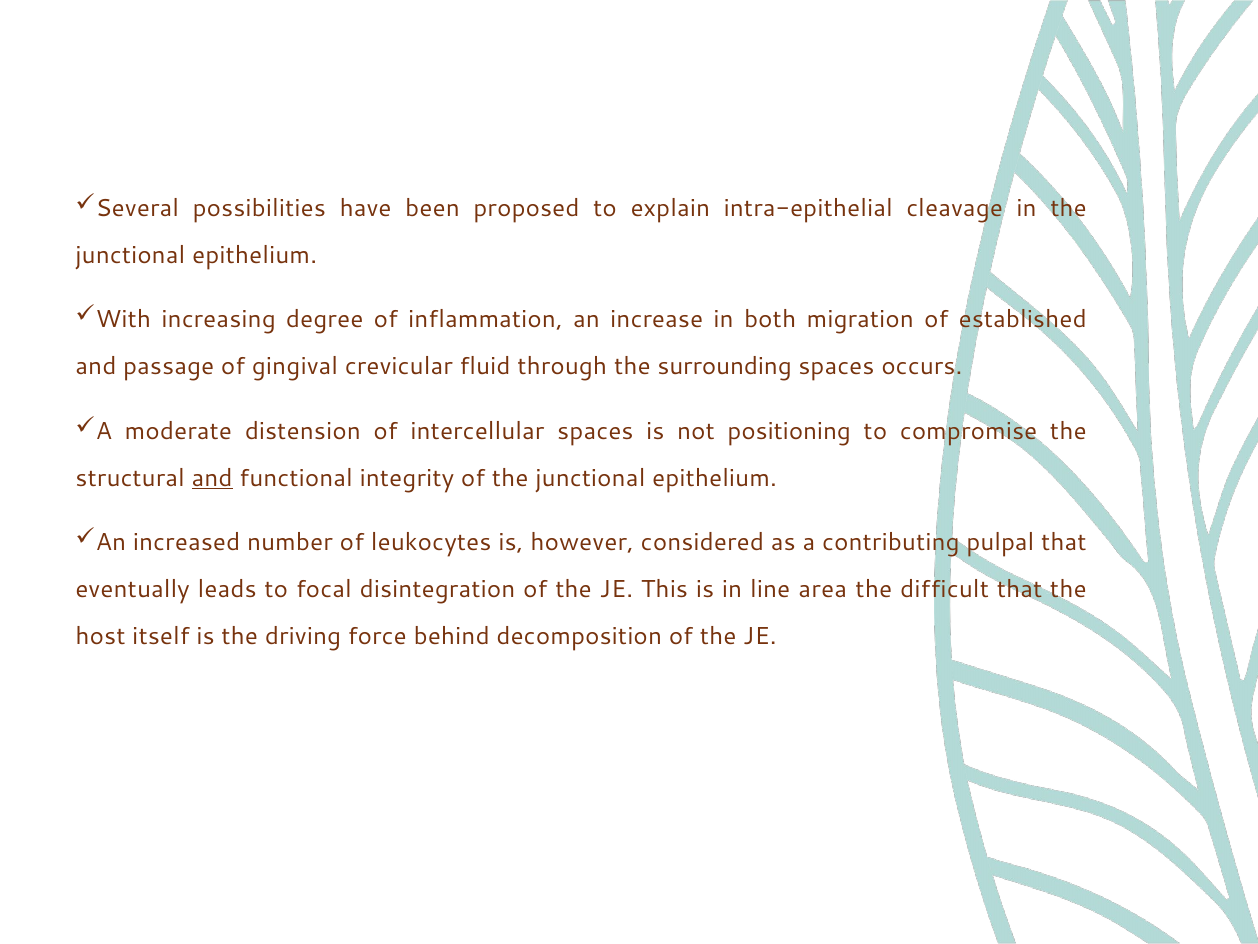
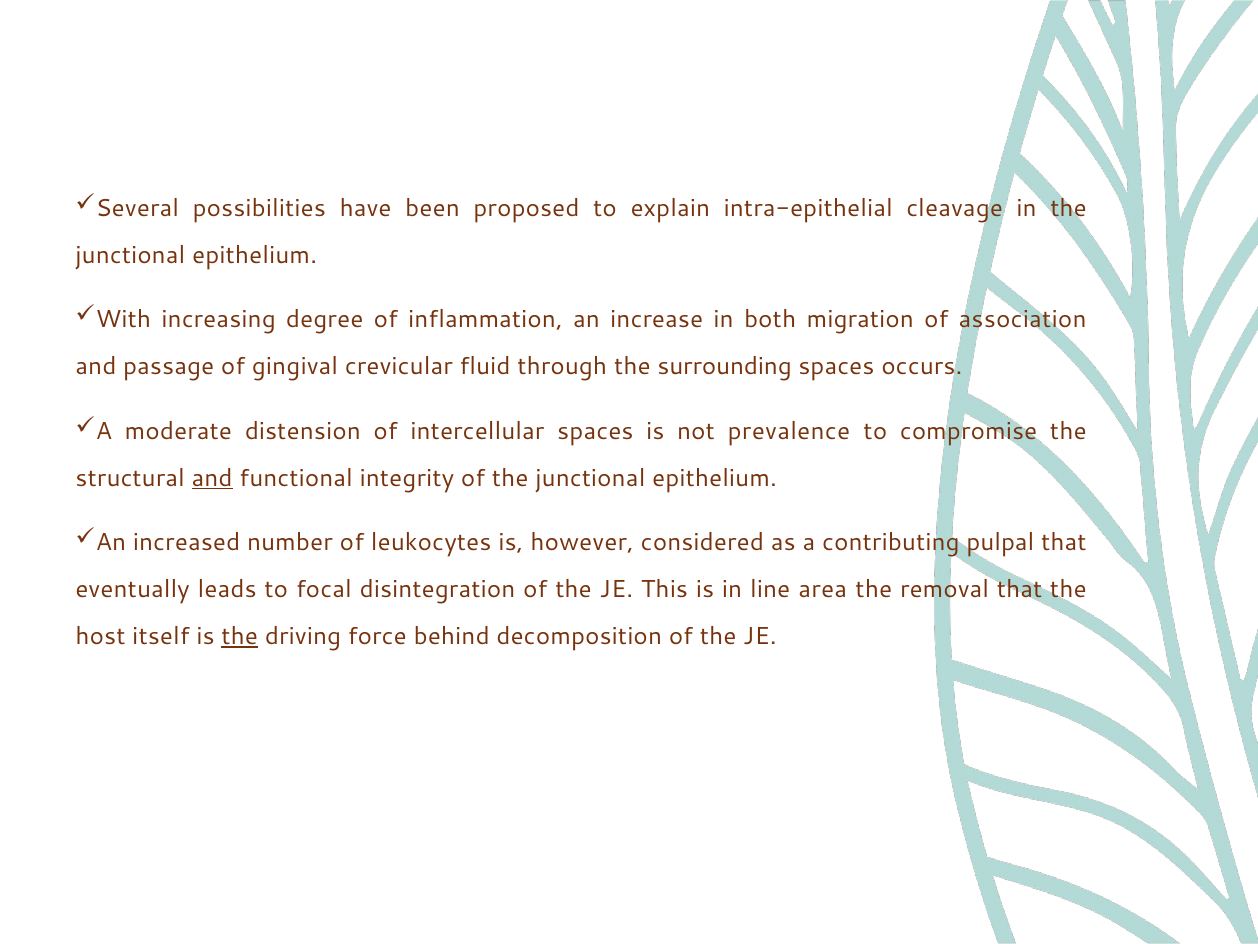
established: established -> association (1023, 319)
positioning: positioning -> prevalence (789, 431)
difficult: difficult -> removal (945, 589)
the underline: none -> present (240, 636)
